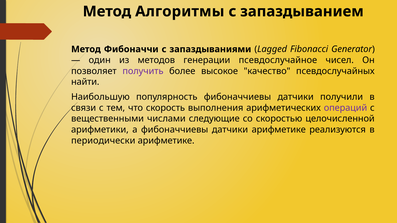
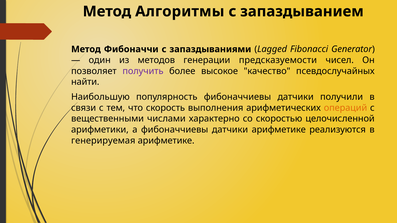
псевдослучайное: псевдослучайное -> предсказуемости (278, 60)
операций colour: purple -> orange (345, 108)
следующие: следующие -> характерно (214, 119)
периодически: периодически -> генерируемая (103, 141)
